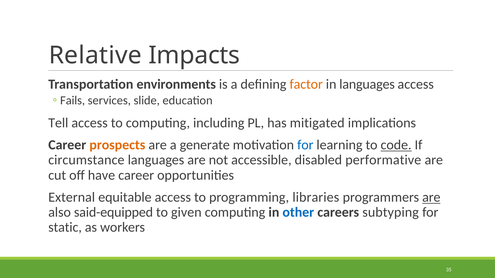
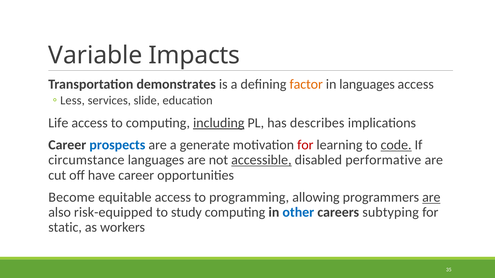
Relative: Relative -> Variable (95, 55)
environments: environments -> demonstrates (176, 84)
Fails: Fails -> Less (72, 101)
Tell: Tell -> Life (58, 123)
including underline: none -> present (219, 123)
mitigated: mitigated -> describes (317, 123)
prospects colour: orange -> blue (117, 145)
for colour: blue -> red (305, 145)
accessible underline: none -> present (261, 160)
External: External -> Become (72, 198)
libraries: libraries -> allowing (316, 198)
said-equipped: said-equipped -> risk-equipped (113, 213)
given: given -> study (186, 213)
